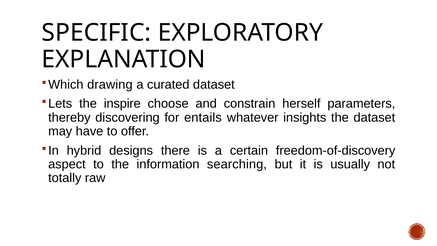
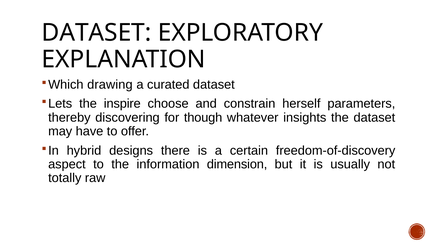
SPECIFIC: SPECIFIC -> DATASET (97, 33)
entails: entails -> though (203, 117)
searching: searching -> dimension (237, 164)
